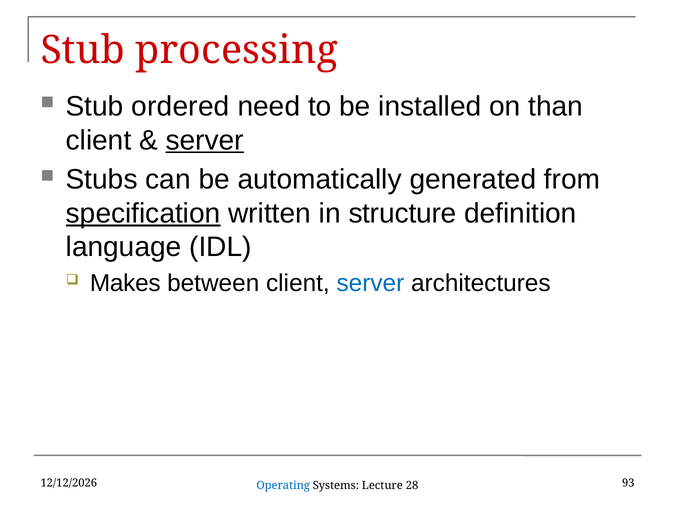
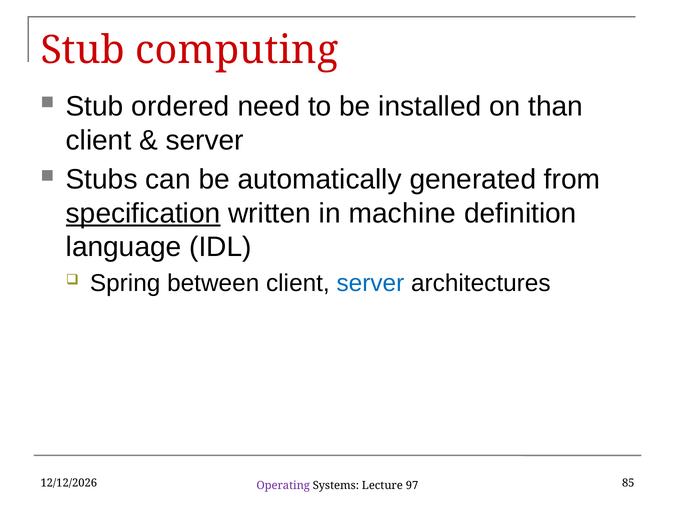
processing: processing -> computing (237, 50)
server underline: present -> none (205, 140)
structure: structure -> machine (402, 213)
Makes: Makes -> Spring (125, 283)
93: 93 -> 85 (628, 483)
Operating colour: blue -> purple (283, 486)
28: 28 -> 97 (412, 486)
